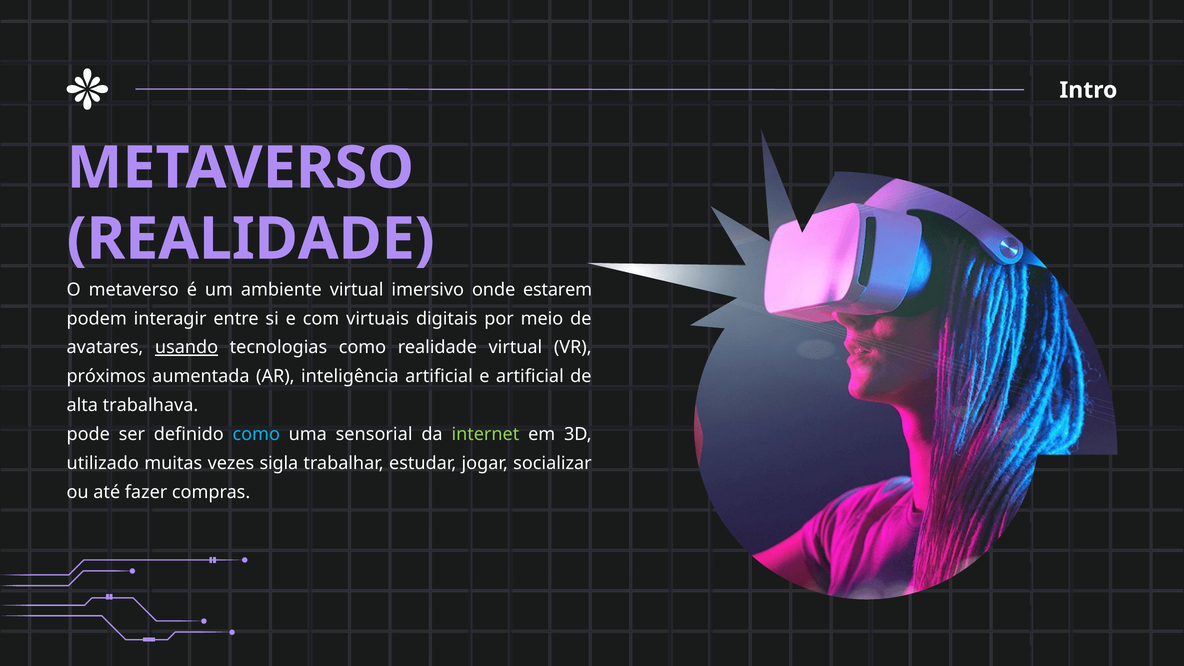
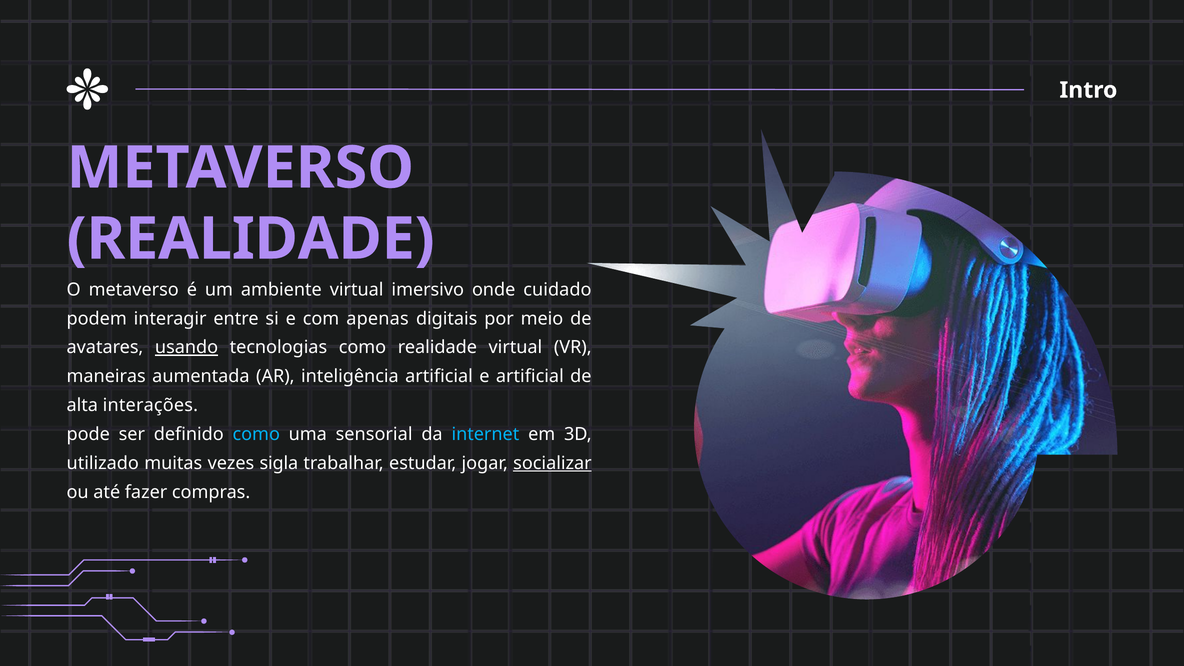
estarem: estarem -> cuidado (557, 290)
virtuais: virtuais -> apenas (378, 319)
próximos: próximos -> maneiras (106, 376)
trabalhava: trabalhava -> interações (150, 405)
internet colour: light green -> light blue (485, 434)
socializar underline: none -> present (552, 463)
